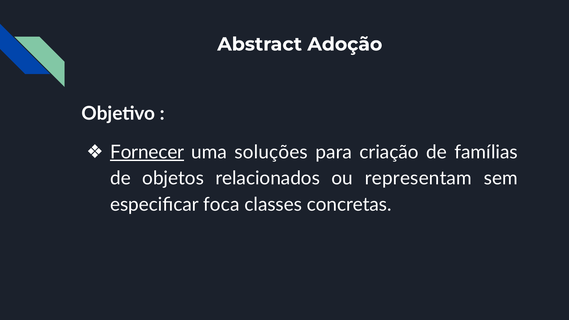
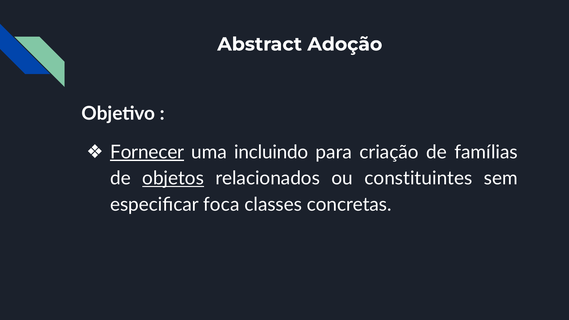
soluções: soluções -> incluindo (271, 152)
objetos underline: none -> present (173, 178)
representam: representam -> constituintes (418, 178)
